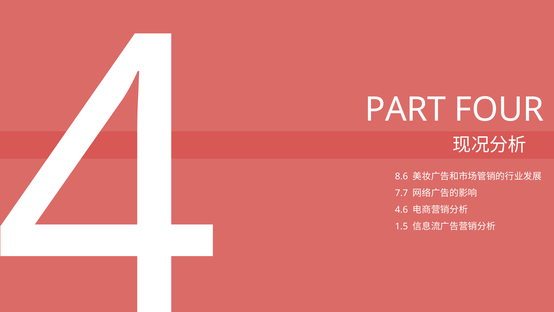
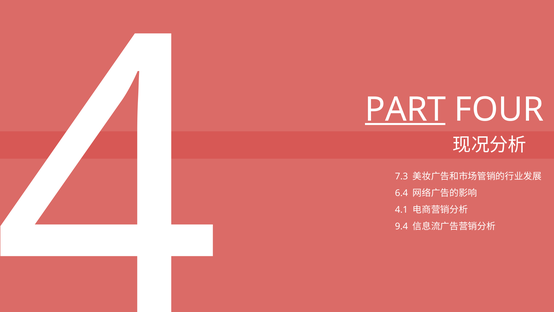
PART underline: none -> present (405, 109)
8.6: 8.6 -> 7.3 (401, 176)
7.7: 7.7 -> 6.4 (401, 193)
4.6: 4.6 -> 4.1 (401, 209)
1.5: 1.5 -> 9.4 (401, 226)
